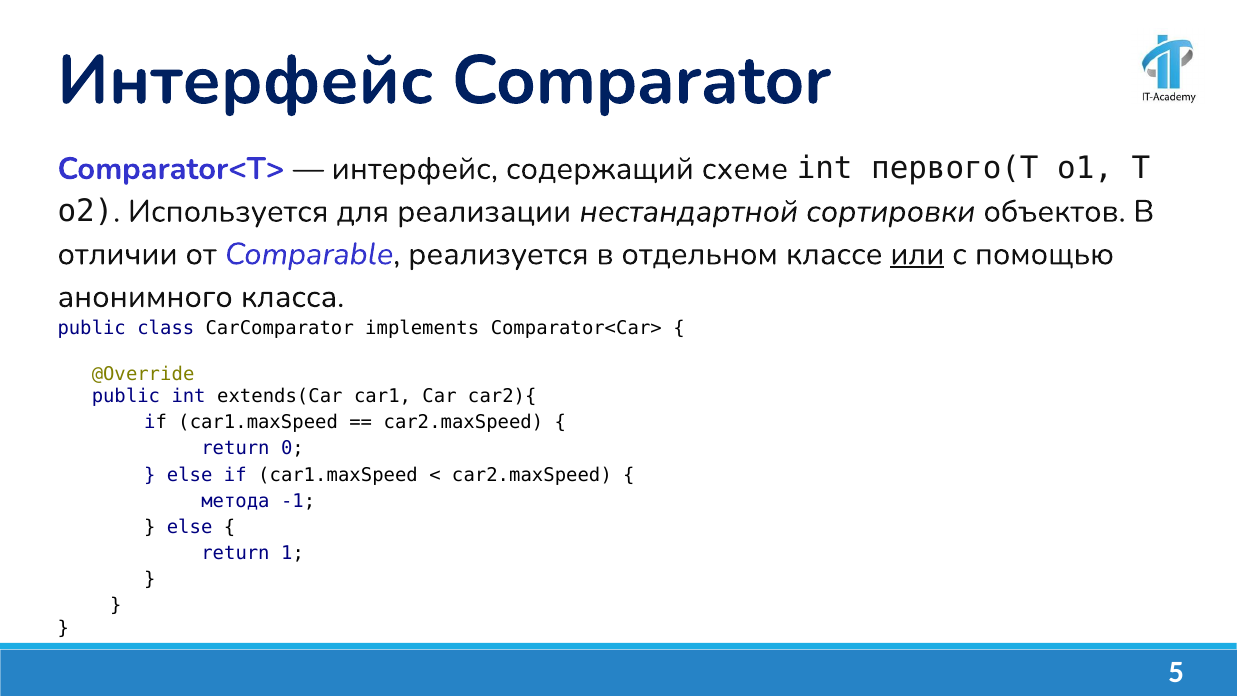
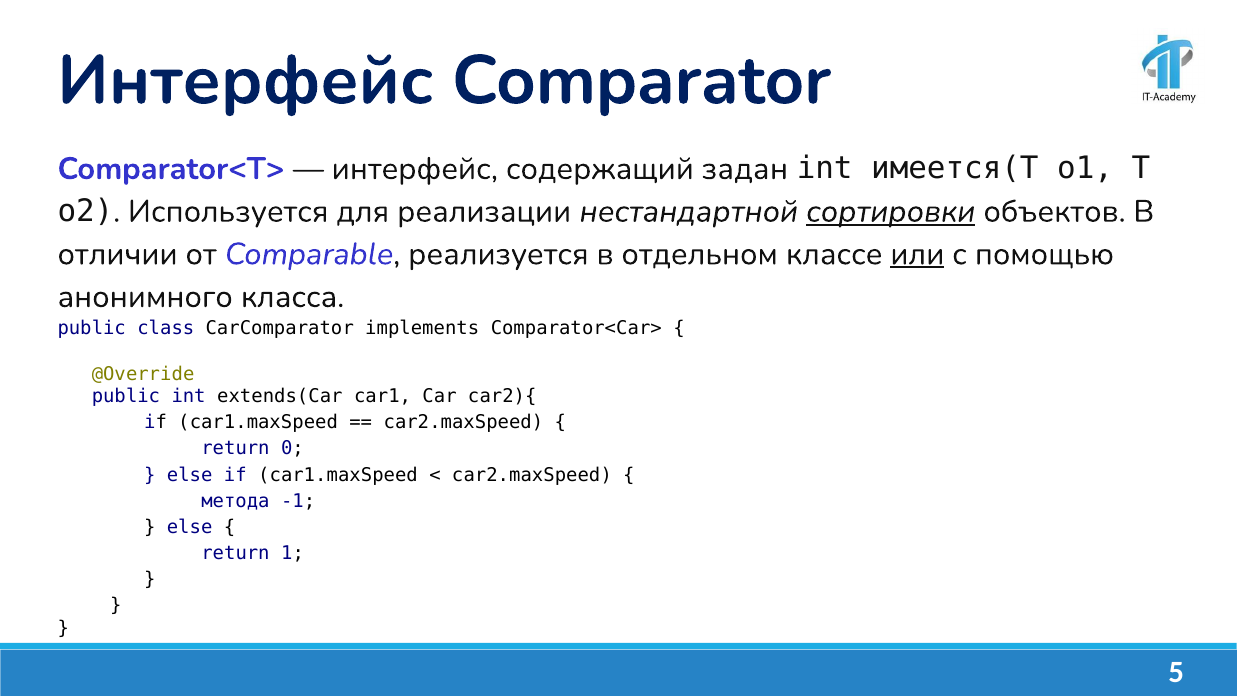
схеме: схеме -> задан (745, 169)
первого(T: первого(T -> имеется(T (955, 169)
сортировки underline: none -> present (891, 211)
